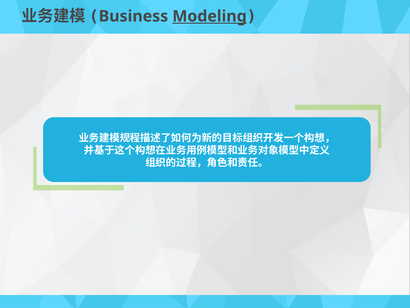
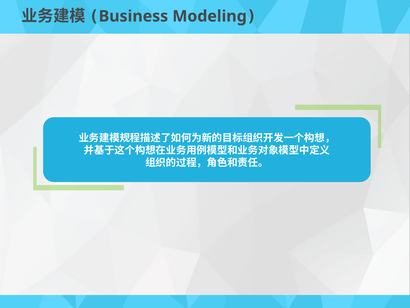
Modeling underline: present -> none (210, 16)
